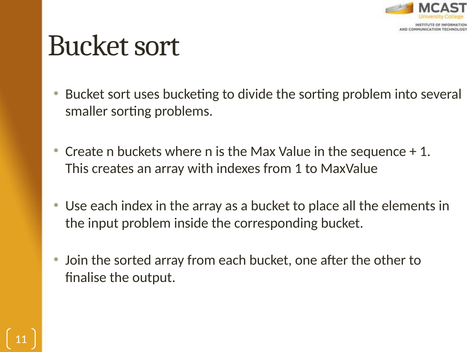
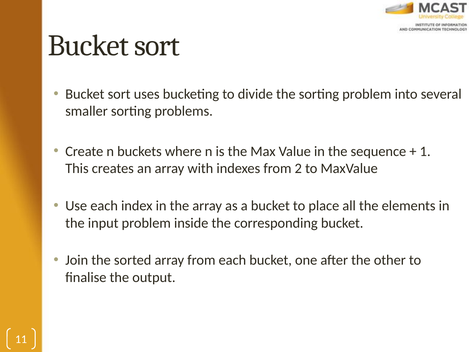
from 1: 1 -> 2 (298, 168)
